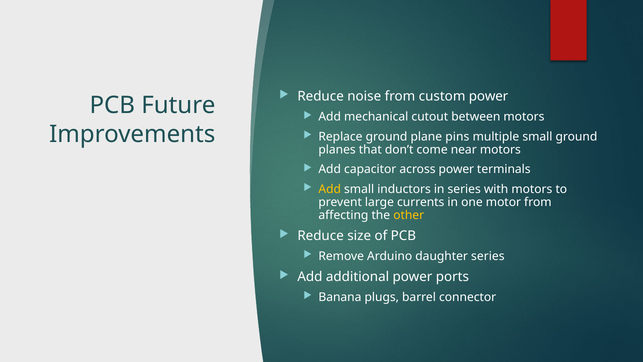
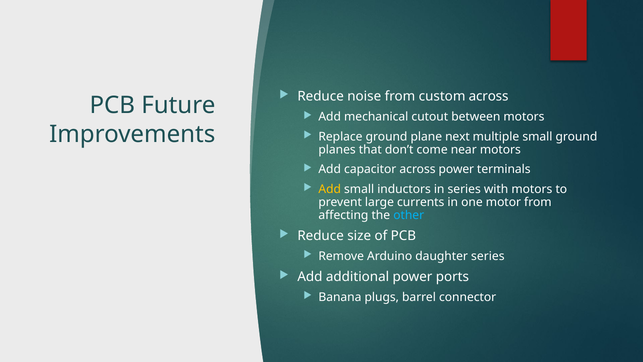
custom power: power -> across (489, 96)
pins: pins -> next (457, 137)
other colour: yellow -> light blue (409, 215)
